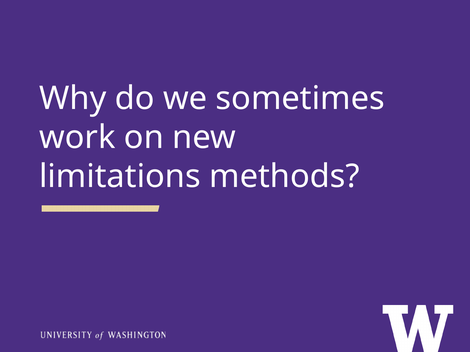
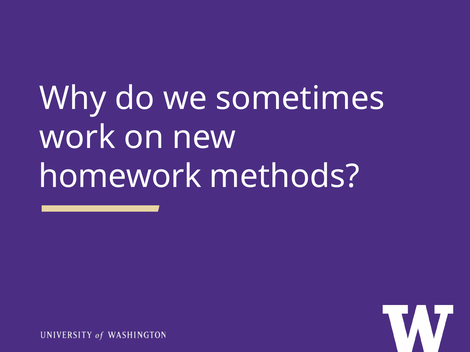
limitations: limitations -> homework (120, 177)
